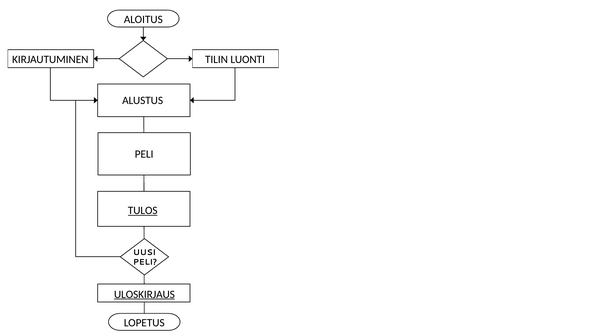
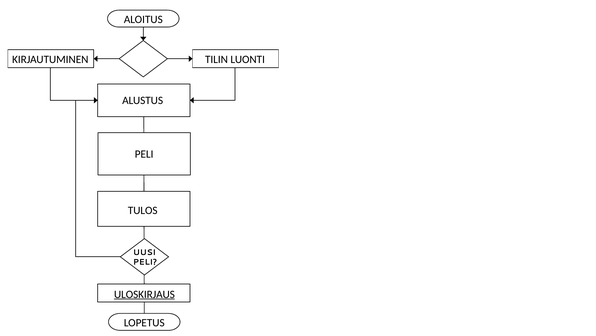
TULOS underline: present -> none (143, 210)
